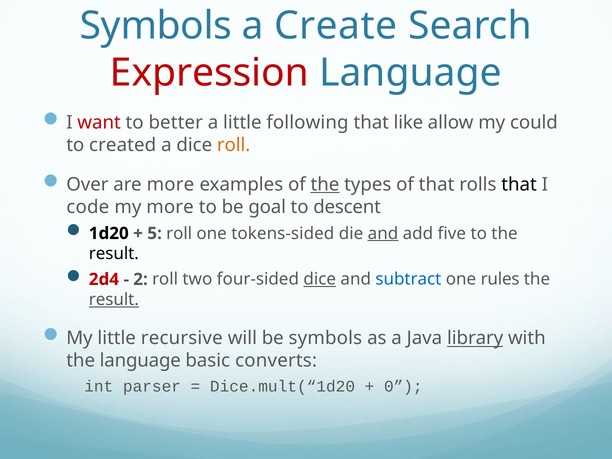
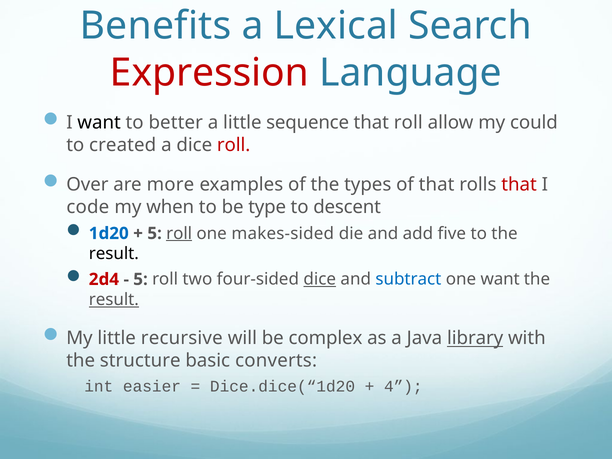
Symbols: Symbols -> Benefits (156, 26)
Create: Create -> Lexical (336, 26)
want colour: red -> black (99, 123)
following: following -> sequence (308, 123)
that like: like -> roll (408, 123)
roll colour: orange -> red (234, 145)
the underline: present -> none (325, 185)
that colour: black -> red (519, 185)
my more: more -> when (170, 207)
goal: goal -> type (267, 207)
1d20 colour: black -> blue (109, 233)
roll underline: none -> present (179, 233)
tokens-sided: tokens-sided -> makes-sided (283, 233)
and underline: present -> none (383, 233)
2: 2 -> 5 (141, 279)
one rules: rules -> want (500, 279)
be symbols: symbols -> complex (326, 338)
the language: language -> structure (140, 361)
parser: parser -> easier (152, 387)
Dice.mult(“1d20: Dice.mult(“1d20 -> Dice.dice(“1d20 (283, 387)
0: 0 -> 4 (403, 387)
